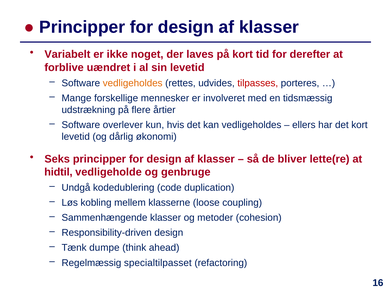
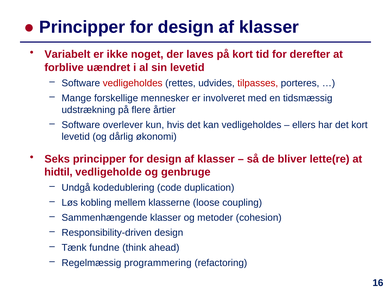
vedligeholdes colour: orange -> red (133, 83)
dumpe: dumpe -> fundne (104, 247)
specialtilpasset: specialtilpasset -> programmering (158, 262)
